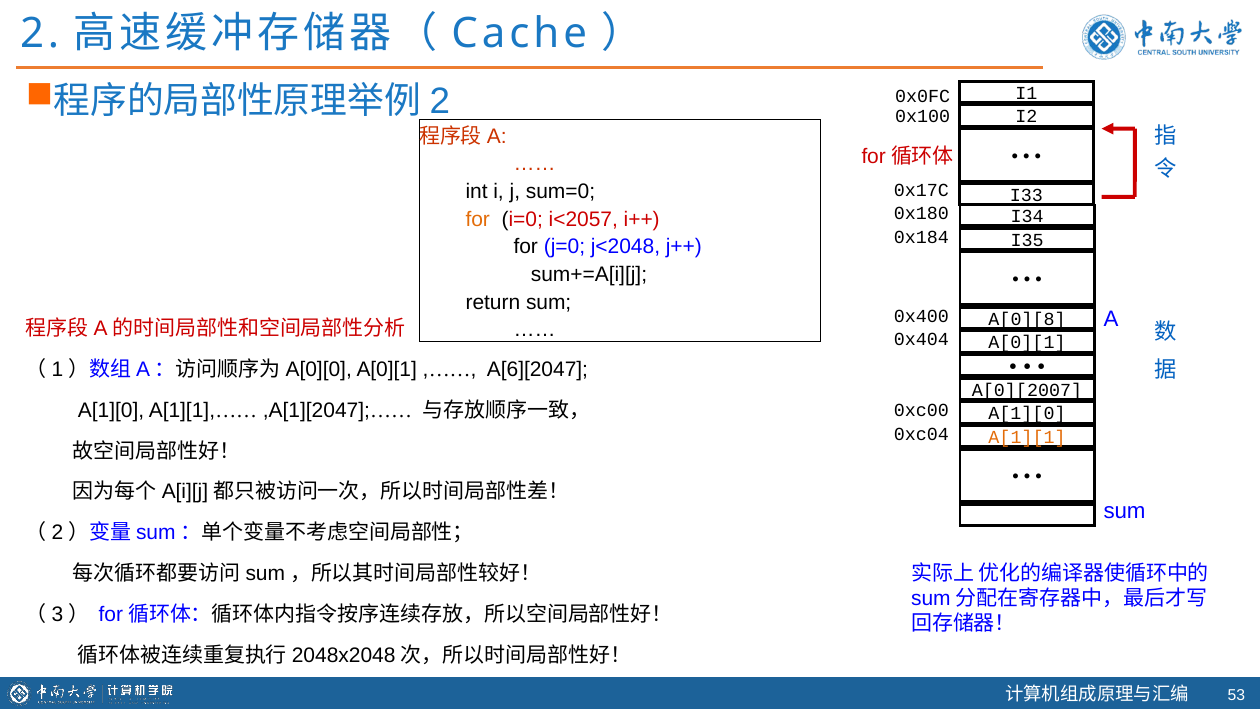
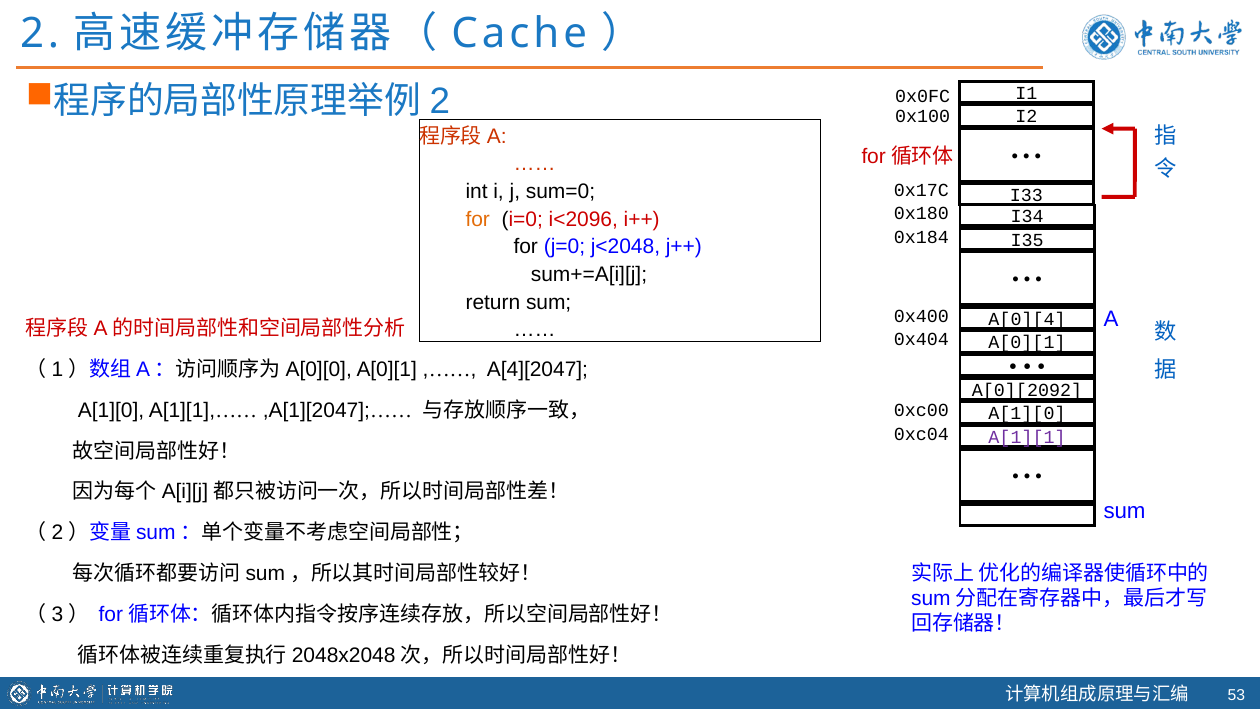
i<2057: i<2057 -> i<2096 (583, 219)
A[0][8: A[0][8 -> A[0][4 (1027, 319)
A[6][2047: A[6][2047 -> A[4][2047 (537, 369)
A[0][2007: A[0][2007 -> A[0][2092 (1027, 390)
A[1][1 colour: orange -> purple (1027, 437)
